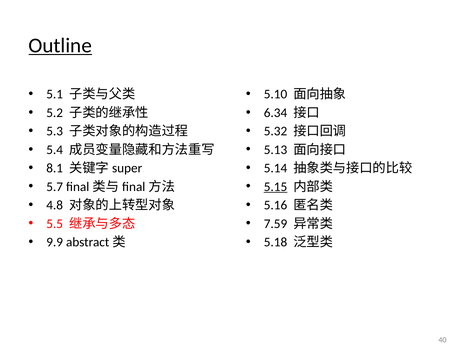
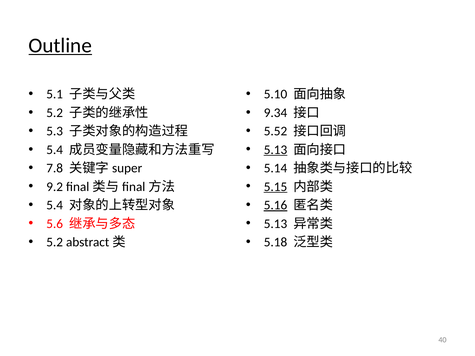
6.34: 6.34 -> 9.34 (276, 113)
5.32: 5.32 -> 5.52 (276, 131)
5.13 underline: none -> present (276, 150)
8.1: 8.1 -> 7.8 (55, 168)
5.7: 5.7 -> 9.2 (55, 187)
4.8: 4.8 -> 5.4 (55, 205)
5.16 underline: none -> present (276, 205)
7.59: 7.59 -> 5.13 (276, 224)
5.5: 5.5 -> 5.6 (55, 224)
9.9: 9.9 -> 5.2 (55, 242)
